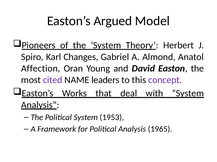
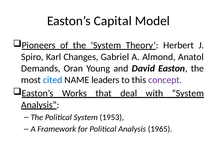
Argued: Argued -> Capital (113, 21)
Affection: Affection -> Demands (41, 69)
cited colour: purple -> blue (53, 80)
